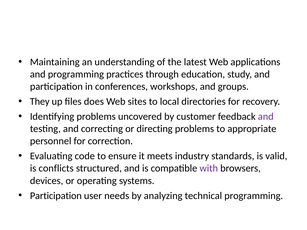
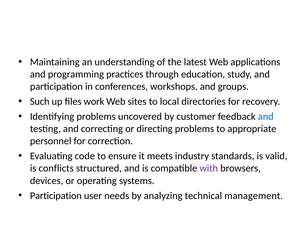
They: They -> Such (40, 102)
does: does -> work (94, 102)
and colour: purple -> blue (266, 117)
technical programming: programming -> management (254, 196)
